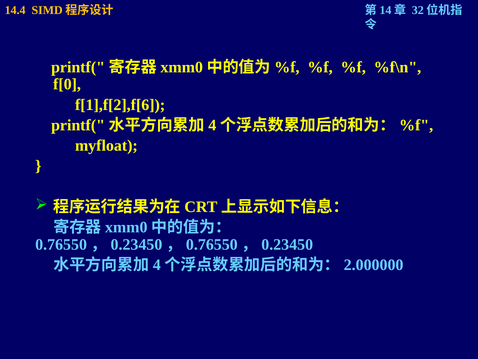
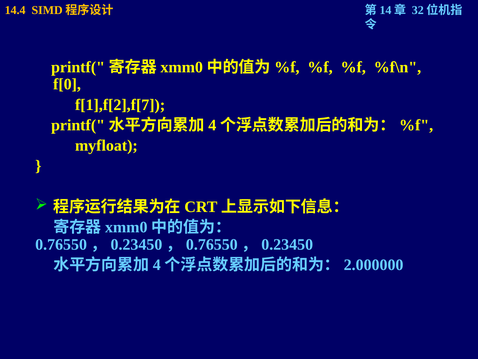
f[1],f[2],f[6: f[1],f[2],f[6 -> f[1],f[2],f[7 (120, 105)
